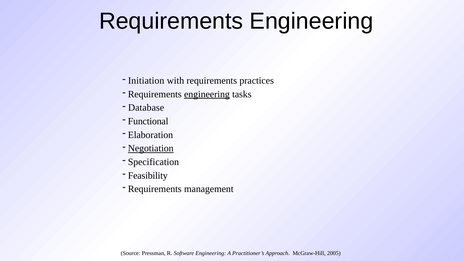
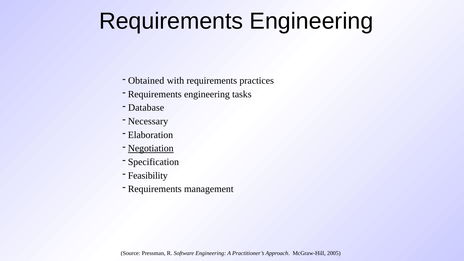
Initiation: Initiation -> Obtained (146, 81)
engineering underline: present -> none (207, 94)
Functional: Functional -> Necessary (148, 121)
